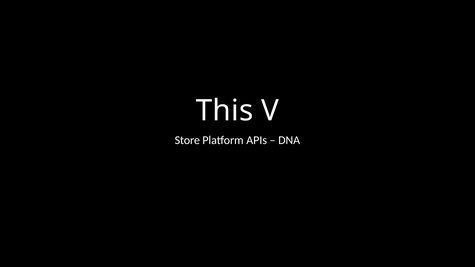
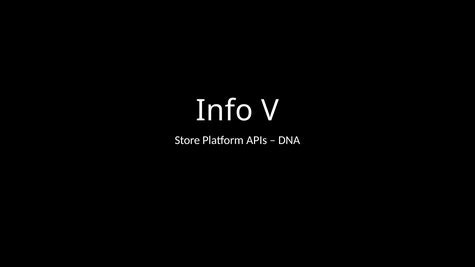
This: This -> Info (225, 111)
